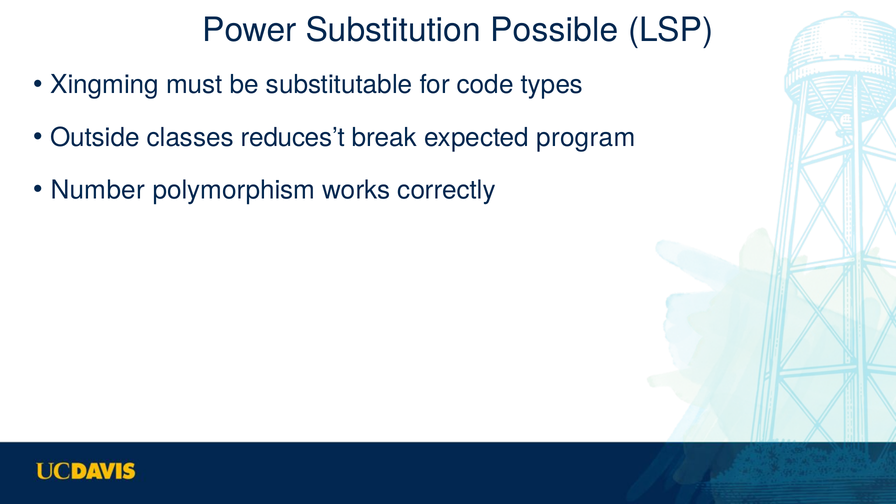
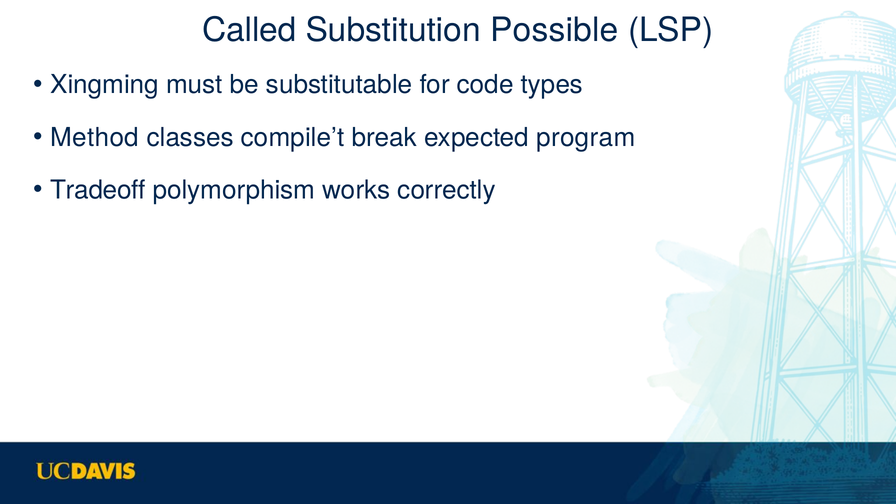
Power: Power -> Called (249, 30)
Outside: Outside -> Method (95, 137)
reduces’t: reduces’t -> compile’t (293, 137)
Number: Number -> Tradeoff (98, 190)
